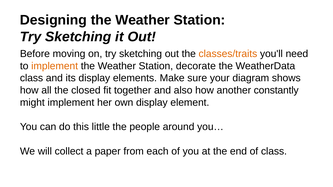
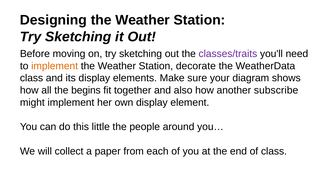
classes/traits colour: orange -> purple (228, 54)
closed: closed -> begins (86, 90)
constantly: constantly -> subscribe (276, 90)
